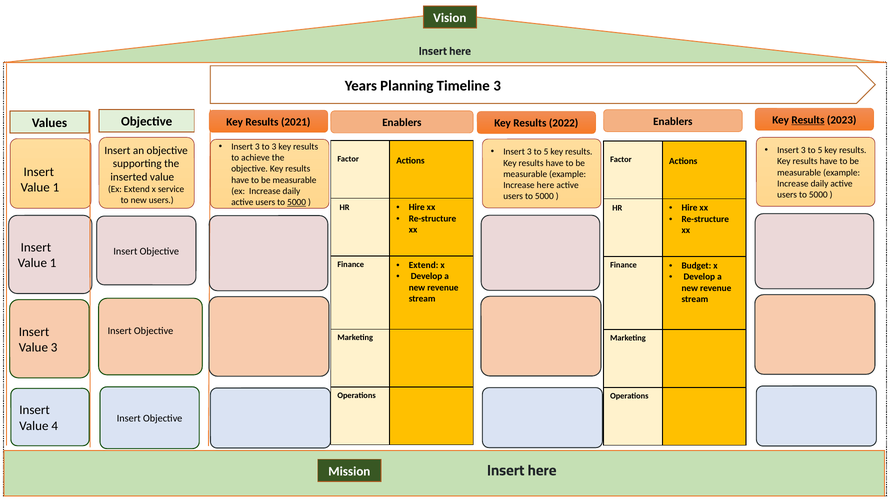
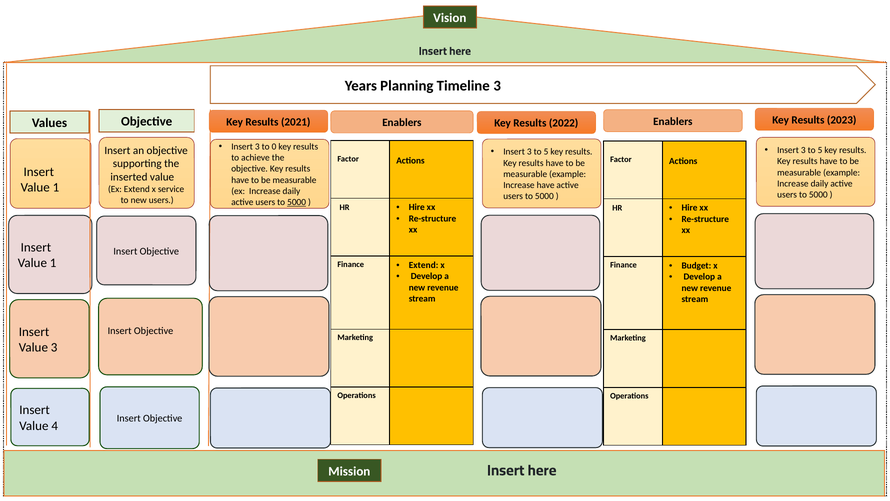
Results underline: present -> none (808, 120)
to 3: 3 -> 0 (274, 146)
Increase here: here -> have (546, 185)
